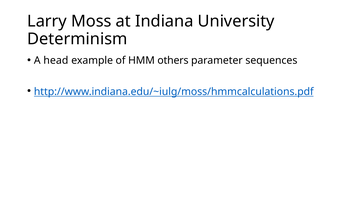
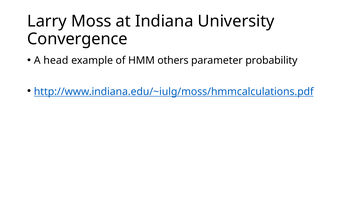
Determinism: Determinism -> Convergence (77, 39)
sequences: sequences -> probability (271, 60)
